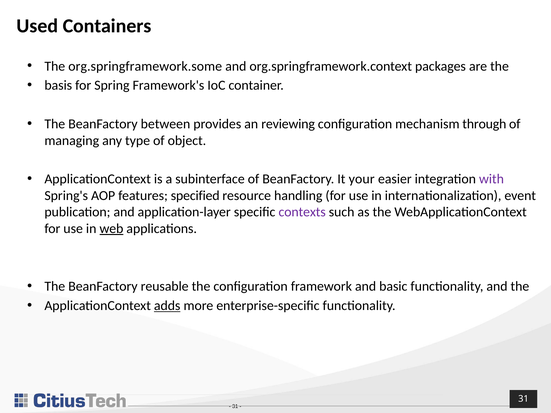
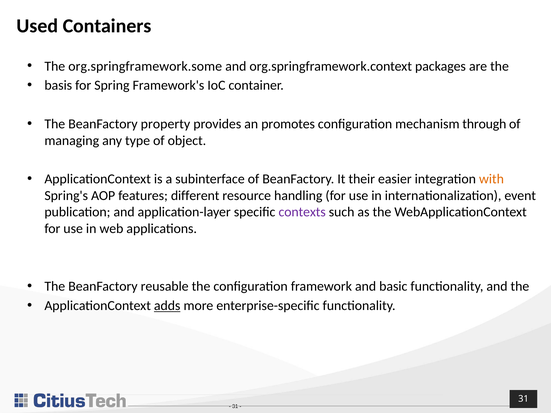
between: between -> property (165, 124)
reviewing: reviewing -> promotes (288, 124)
your: your -> their (362, 179)
with colour: purple -> orange (491, 179)
specified: specified -> different (195, 196)
web underline: present -> none (111, 229)
